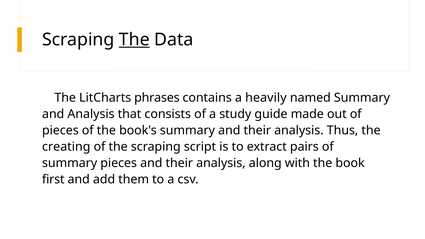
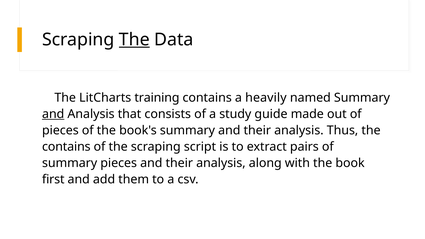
phrases: phrases -> training (157, 98)
and underline: none -> present (53, 114)
creating: creating -> contains (66, 147)
